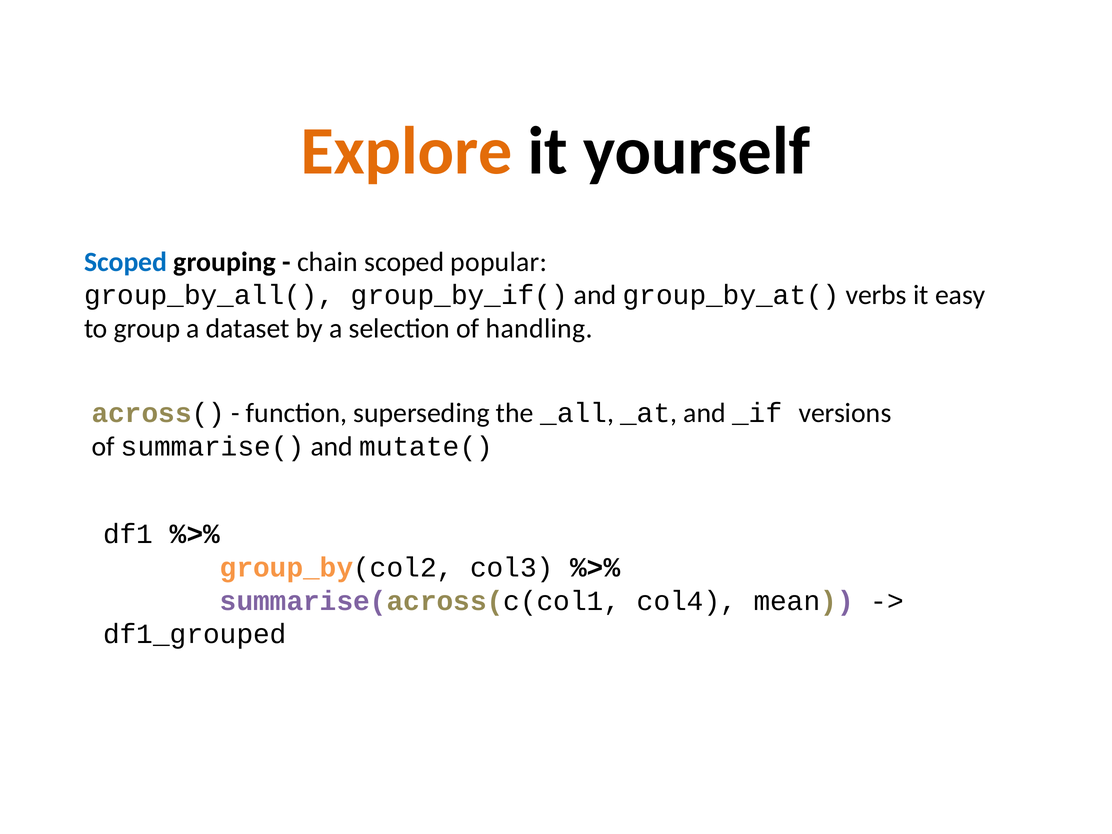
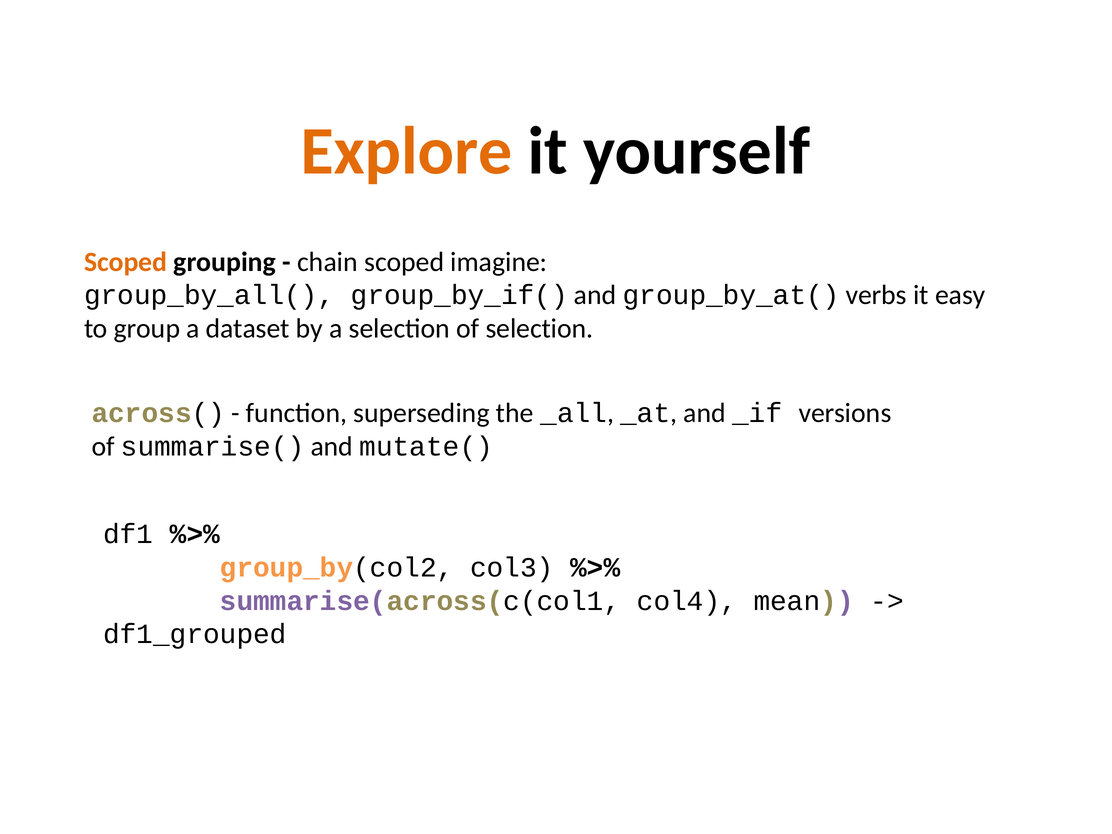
Scoped colour: blue -> orange (126, 262)
popular: popular -> imagine (499, 262)
of handling: handling -> selection (539, 329)
